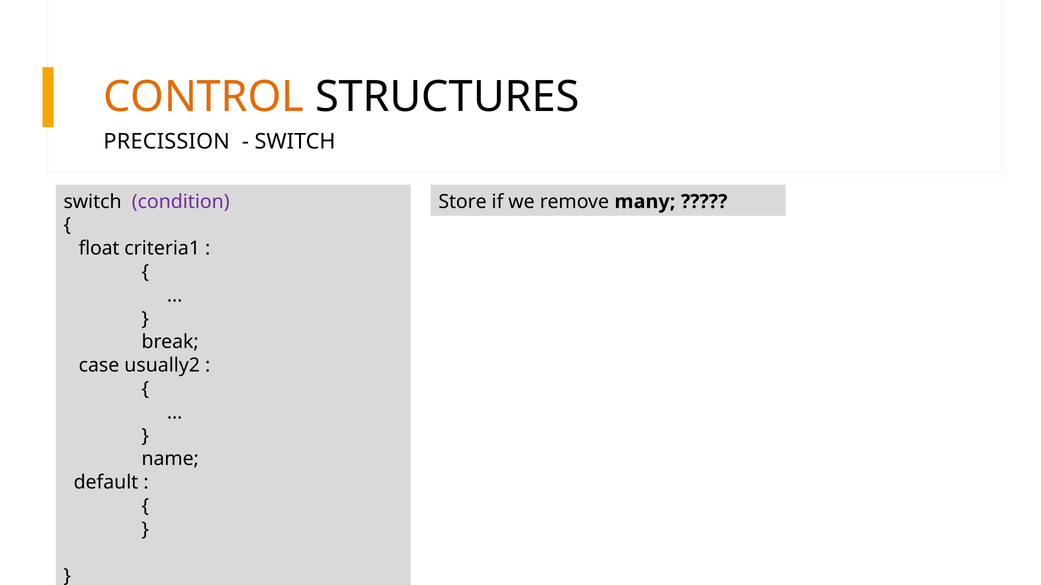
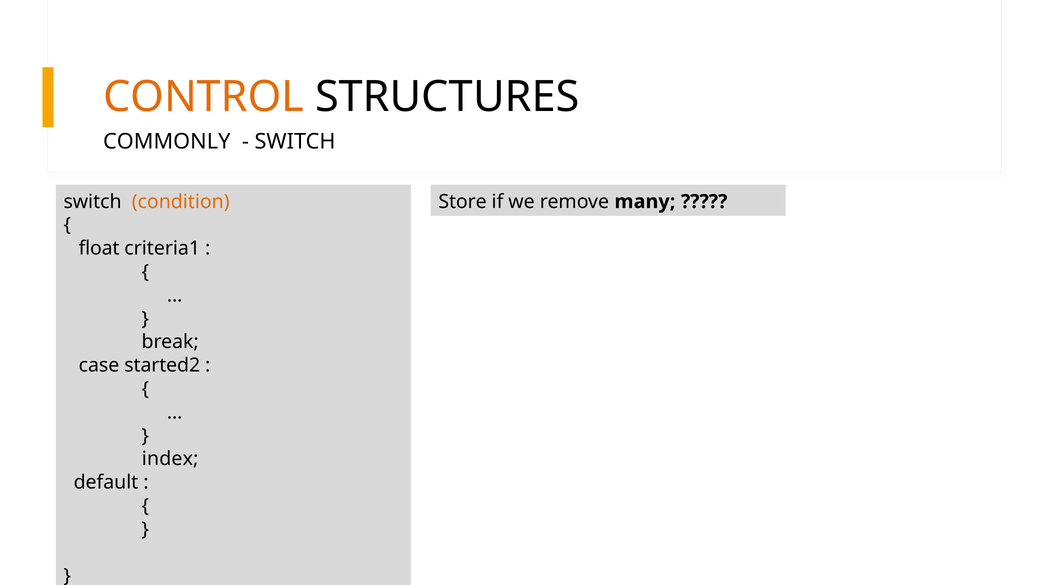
PRECISSION: PRECISSION -> COMMONLY (167, 142)
condition colour: purple -> orange (181, 202)
usually2: usually2 -> started2 (162, 366)
name: name -> index (170, 459)
